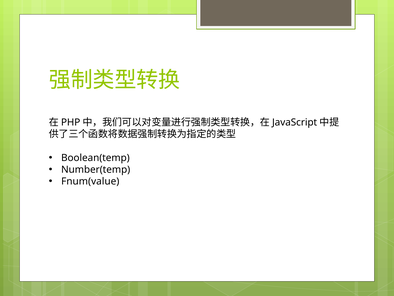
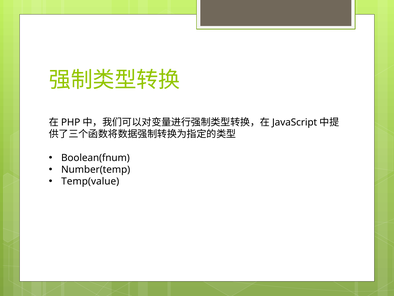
Boolean(temp: Boolean(temp -> Boolean(fnum (95, 158)
Fnum(value: Fnum(value -> Temp(value (90, 181)
